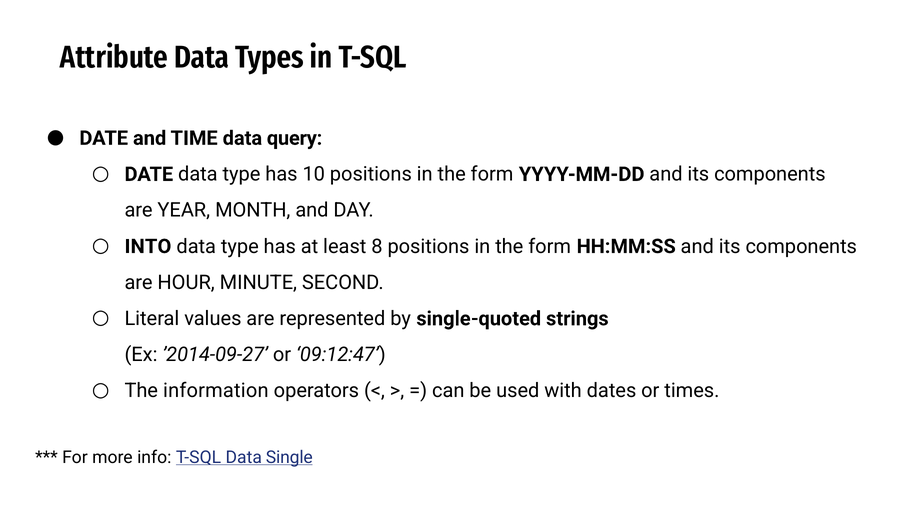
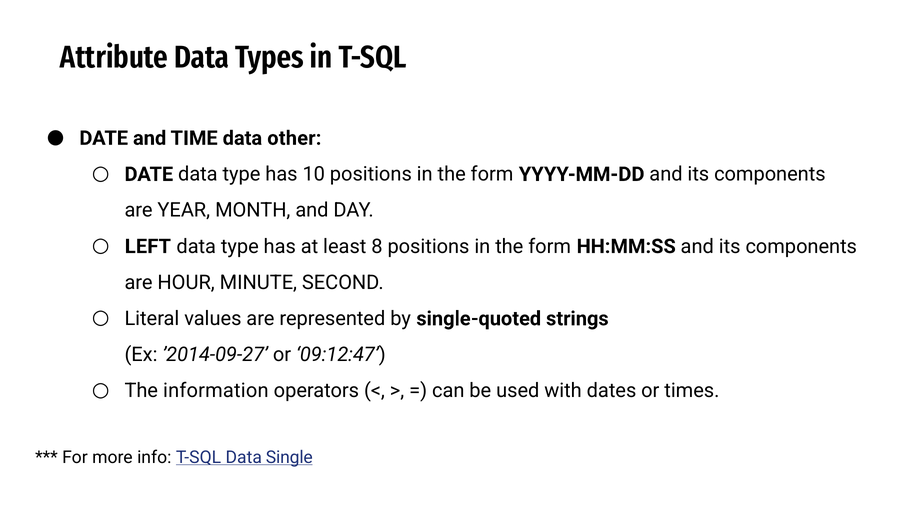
query: query -> other (294, 138)
INTO: INTO -> LEFT (148, 246)
